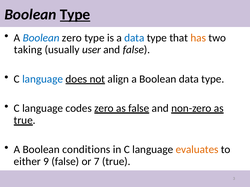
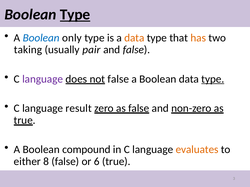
Boolean zero: zero -> only (72, 38)
data colour: blue -> orange (134, 38)
user: user -> pair (91, 50)
language colour: blue -> purple (43, 79)
align: align -> false (118, 79)
type underline: none -> present (213, 79)
codes: codes -> result (79, 109)
conditions: conditions -> compound (86, 150)
9: 9 -> 8 (46, 162)
7: 7 -> 6 (97, 162)
